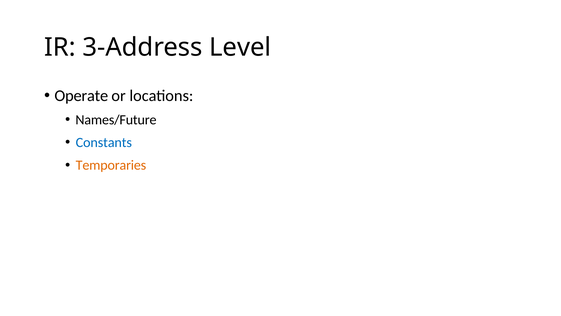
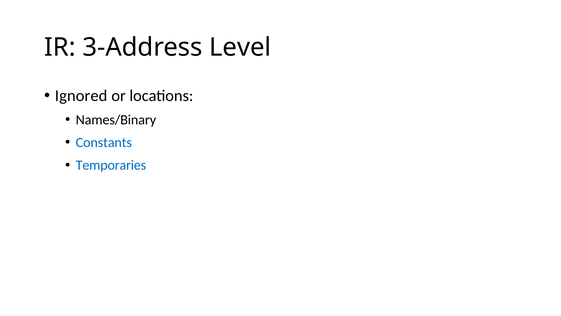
Operate: Operate -> Ignored (81, 96)
Names/Future: Names/Future -> Names/Binary (116, 120)
Temporaries colour: orange -> blue (111, 165)
